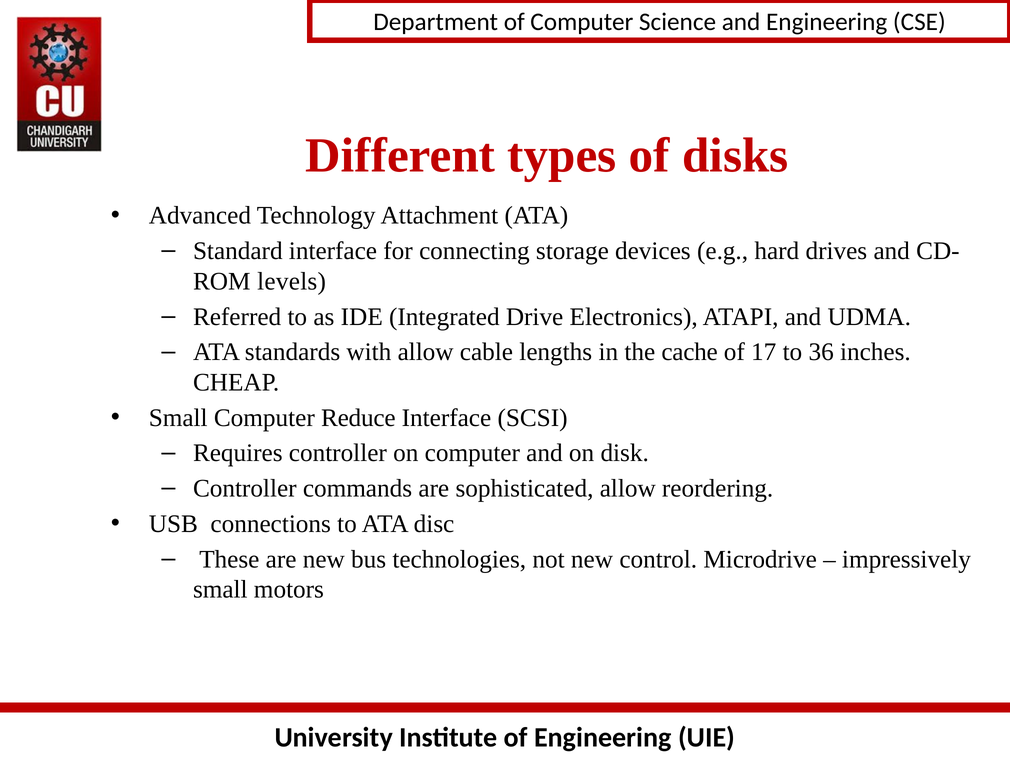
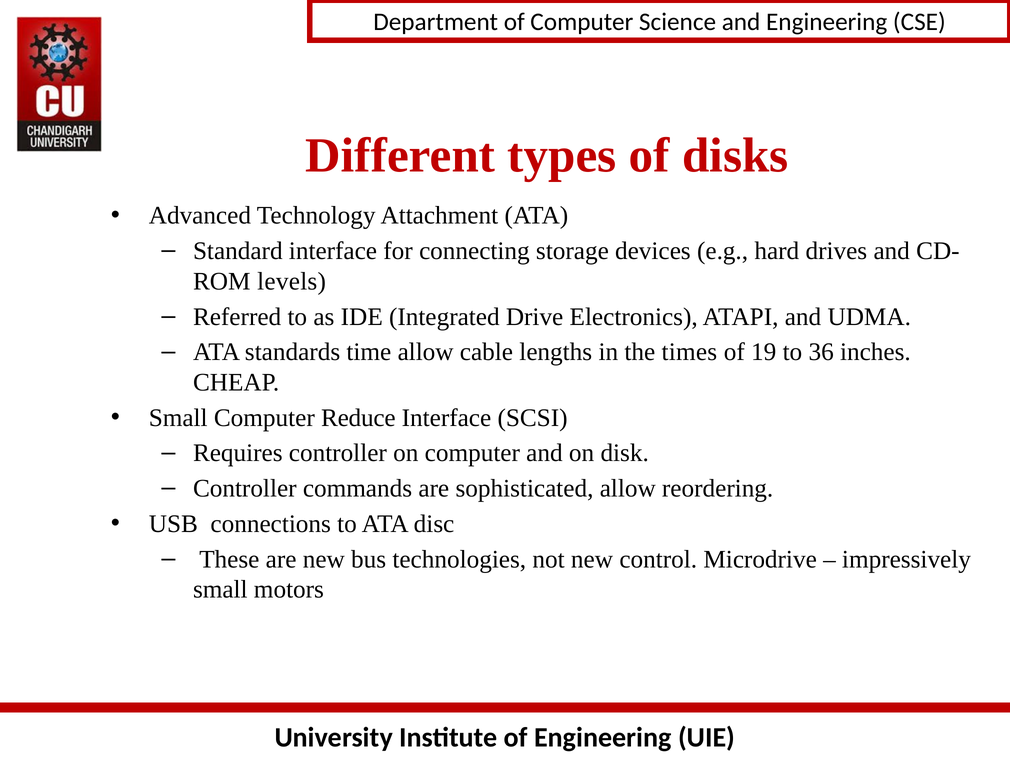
with: with -> time (369, 352)
cache: cache -> times (689, 352)
17: 17 -> 19 (764, 352)
